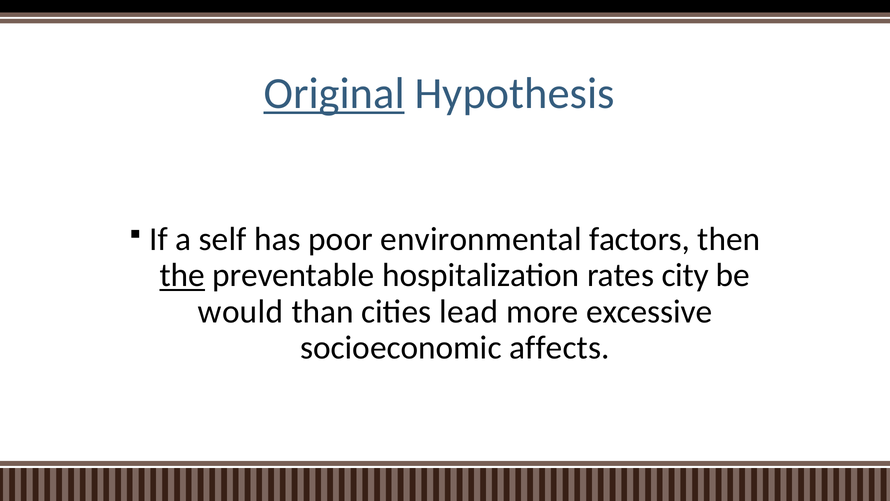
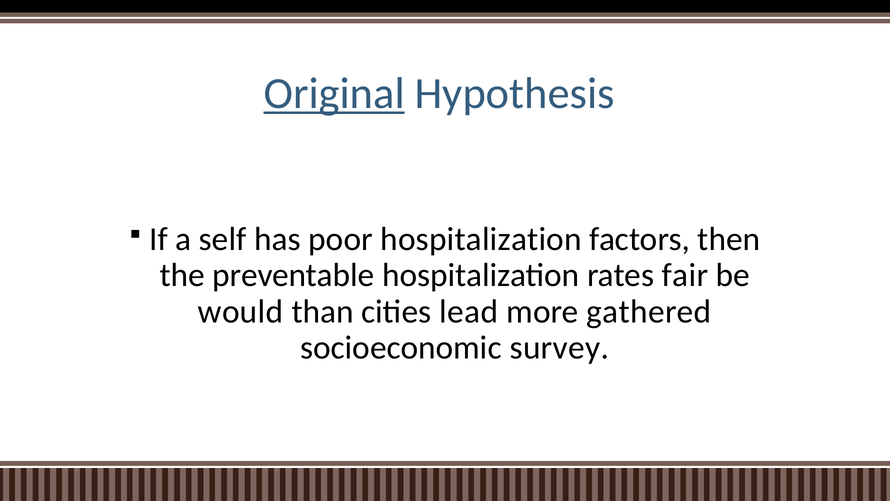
poor environmental: environmental -> hospitalization (481, 239)
the underline: present -> none (182, 275)
city: city -> fair (685, 275)
excessive: excessive -> gathered (649, 311)
affects: affects -> survey (559, 347)
